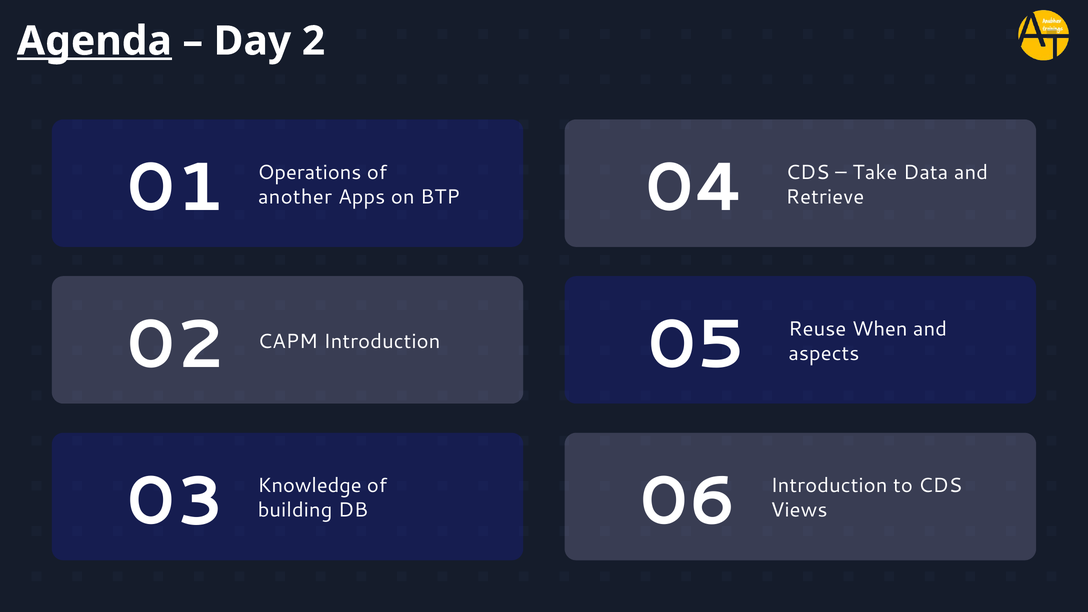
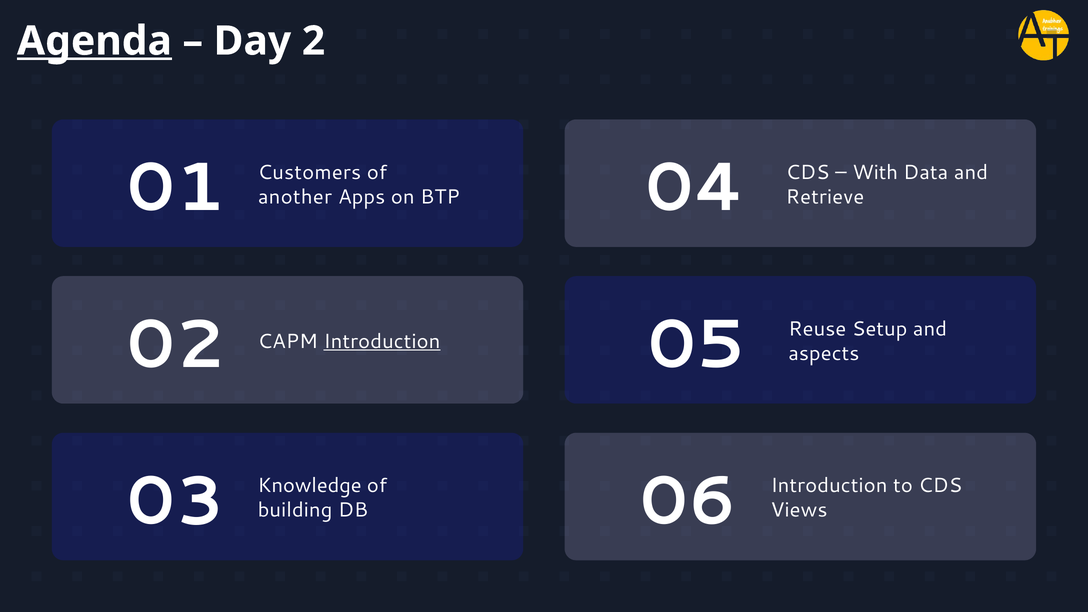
Operations: Operations -> Customers (309, 172)
Take: Take -> With (875, 172)
When: When -> Setup (880, 329)
Introduction underline: none -> present (382, 341)
